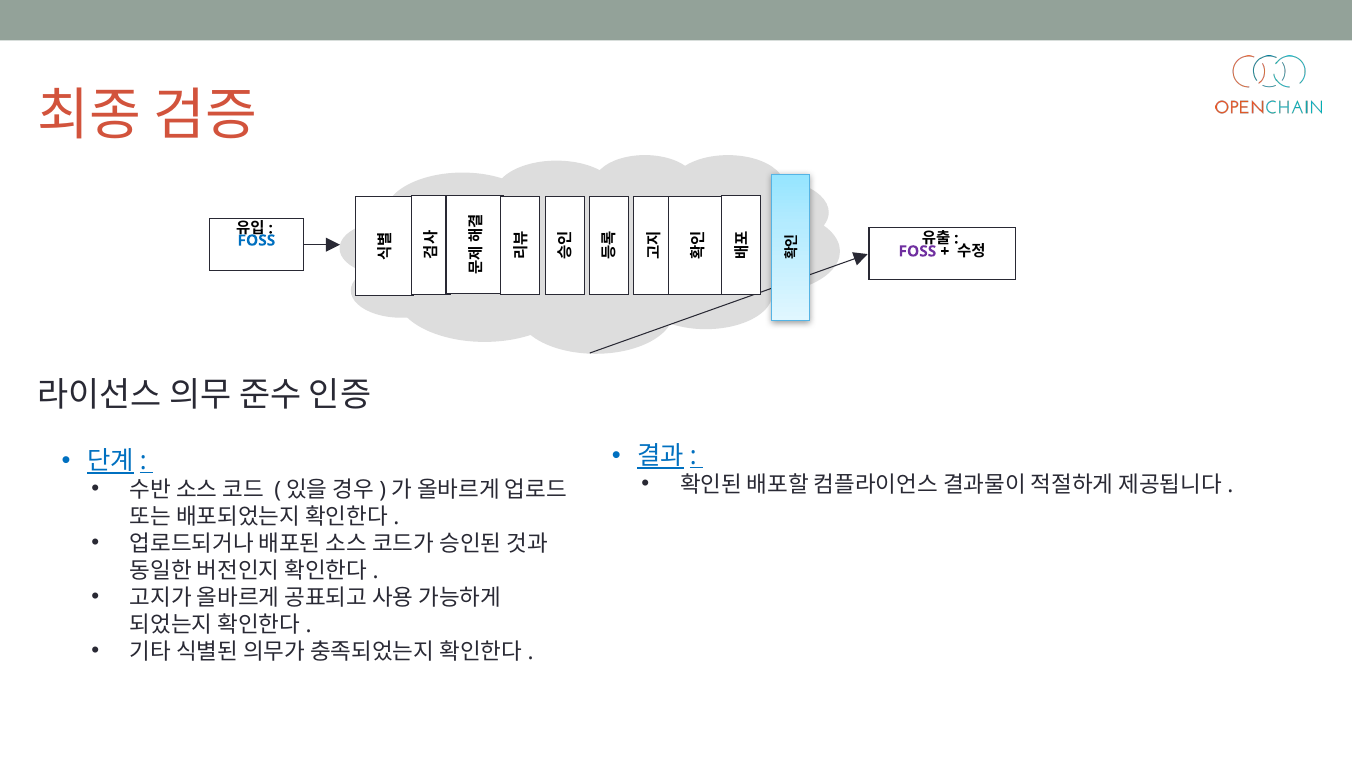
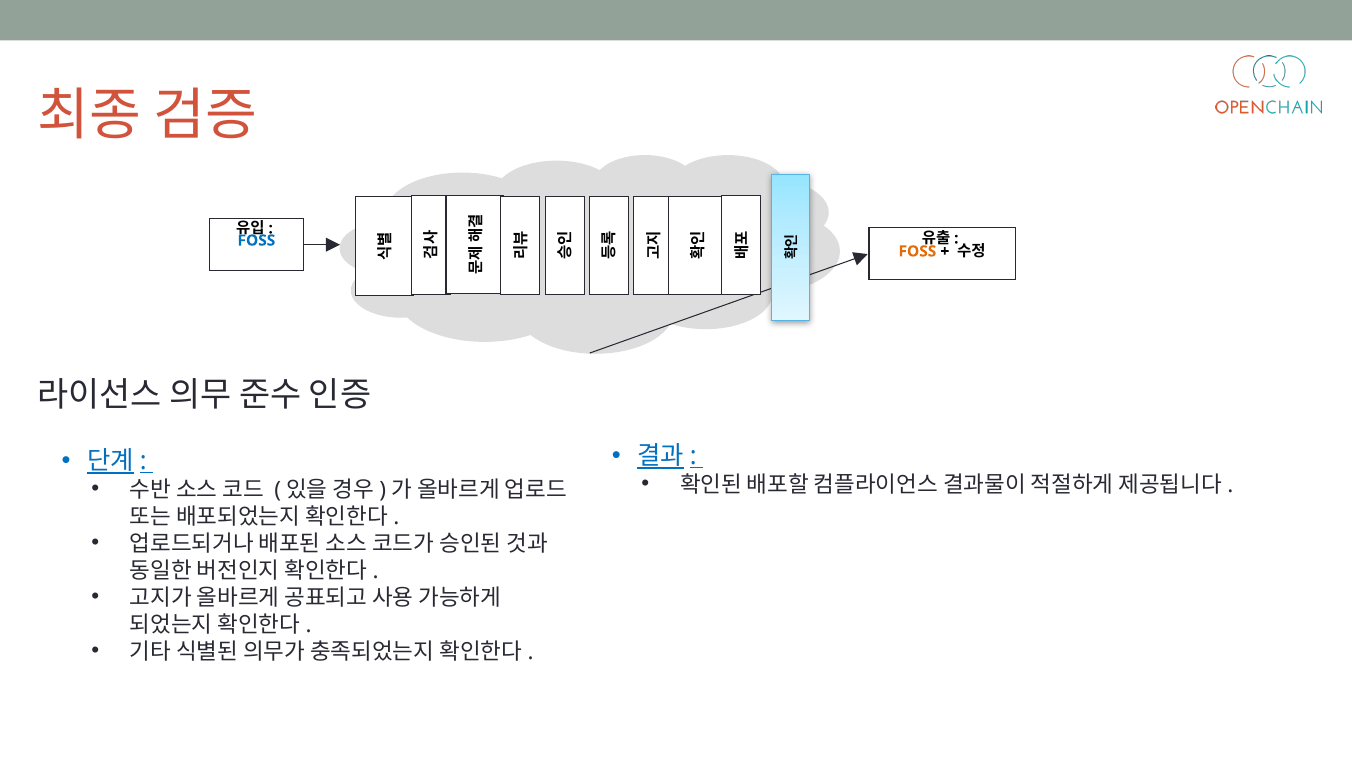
FOSS colour: purple -> orange (917, 252)
